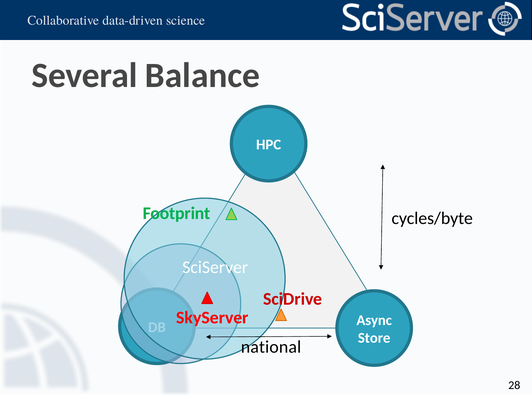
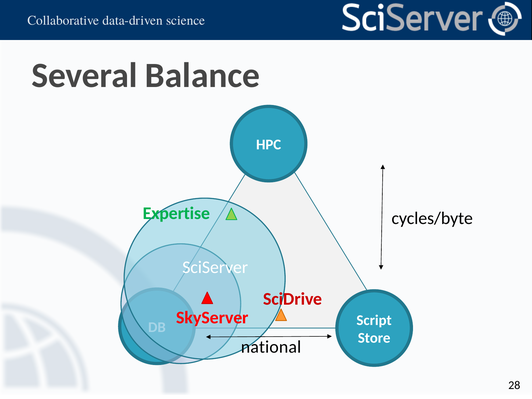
Footprint: Footprint -> Expertise (176, 213)
Async: Async -> Script (374, 320)
